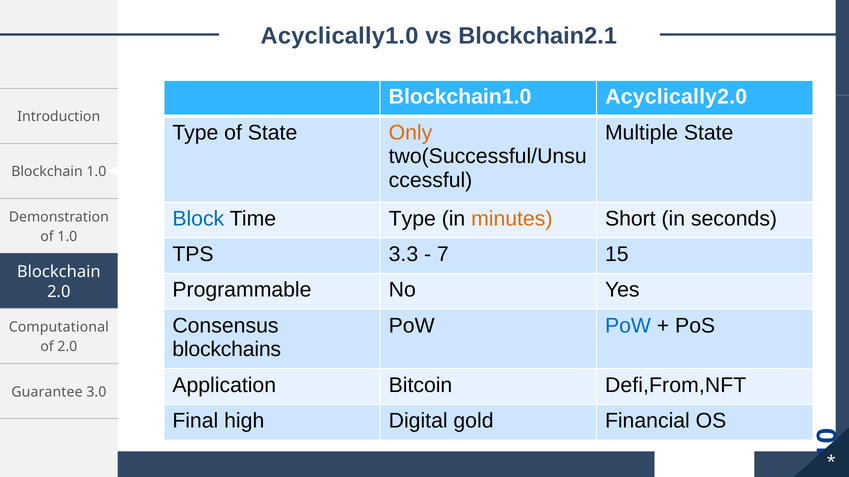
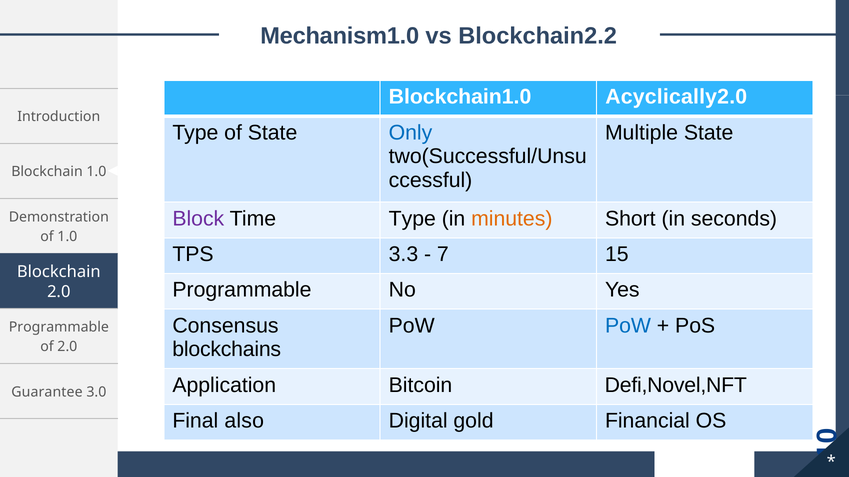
Acyclically1.0: Acyclically1.0 -> Mechanism1.0 (340, 36)
Blockchain2.1: Blockchain2.1 -> Blockchain2.2 (538, 36)
Only colour: orange -> blue (411, 133)
Block colour: blue -> purple (198, 219)
Computational: Computational -> Programmable (59, 328)
Defi,From,NFT: Defi,From,NFT -> Defi,Novel,NFT (676, 385)
high: high -> also (244, 421)
